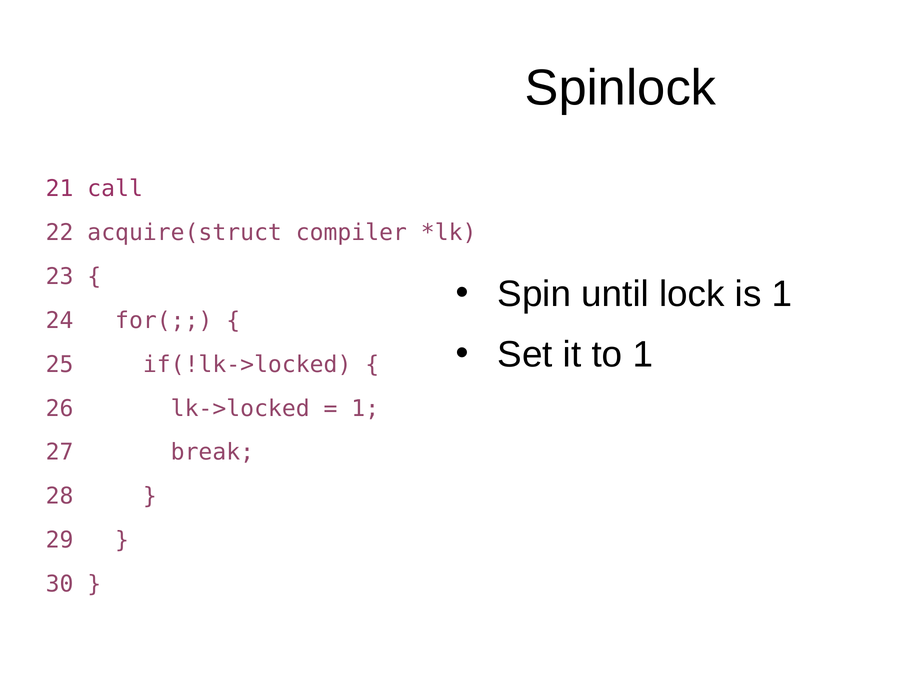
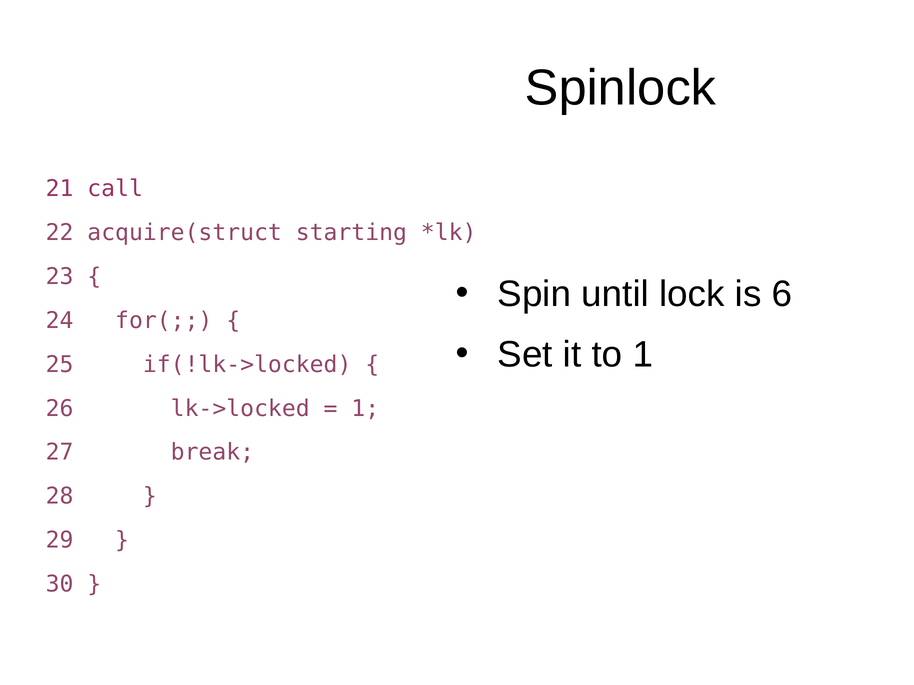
compiler: compiler -> starting (351, 233)
is 1: 1 -> 6 (782, 294)
